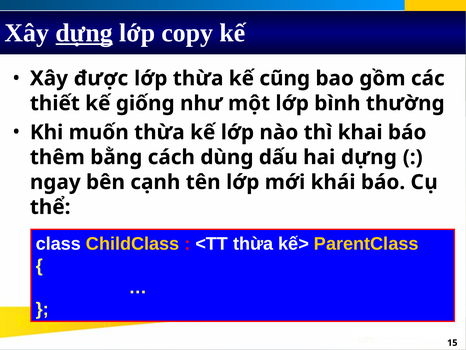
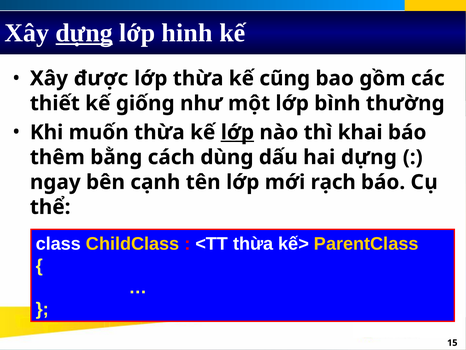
copy: copy -> hinh (187, 33)
lớp underline: none -> present (237, 132)
khái: khái -> rạch (333, 182)
